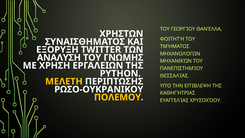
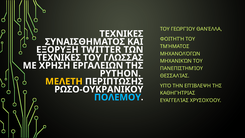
ΧΡΗΣΤΩΝ: ΧΡΗΣΤΩΝ -> ΤΕΧΝΙΚΕΣ (121, 34)
ΑΝΑΛΥΣΗ: ΑΝΑΛΥΣΗ -> ΤΕΧΝΙΚΕΣ (59, 58)
ΓΝΩΜΗΣ: ΓΝΩΜΗΣ -> ΓΛΩΣΣΑΣ (123, 58)
ΠΟΛΕΜΟΥ colour: yellow -> light blue (118, 97)
